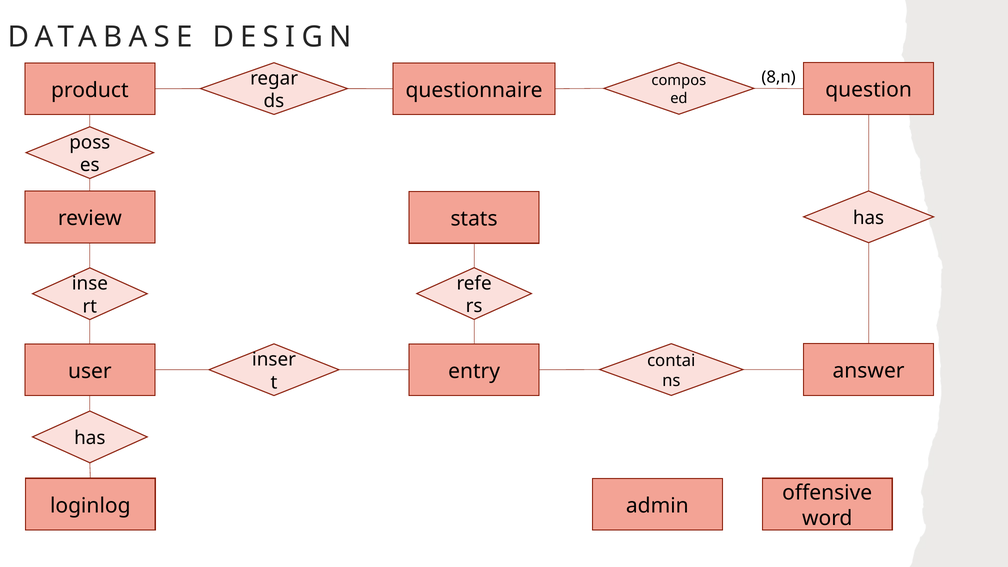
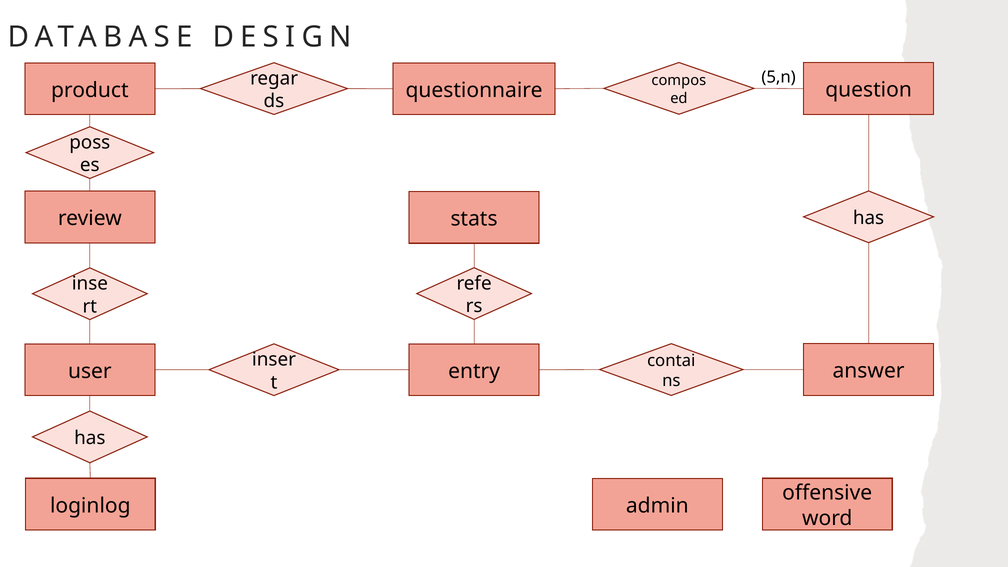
8,n: 8,n -> 5,n (779, 77)
